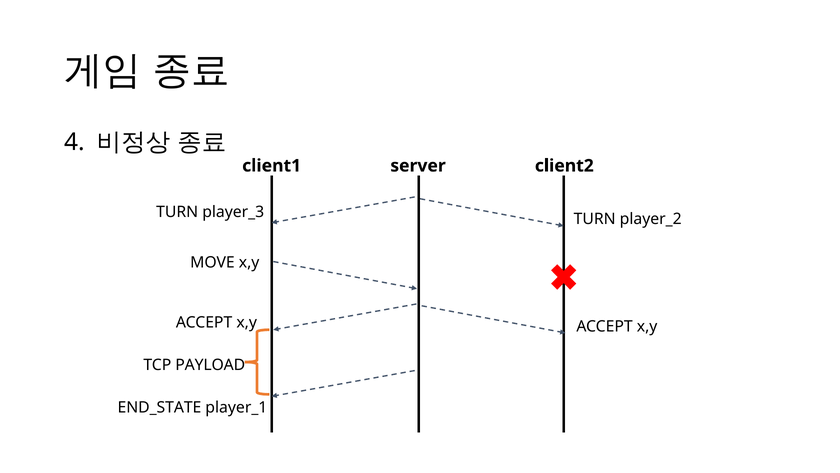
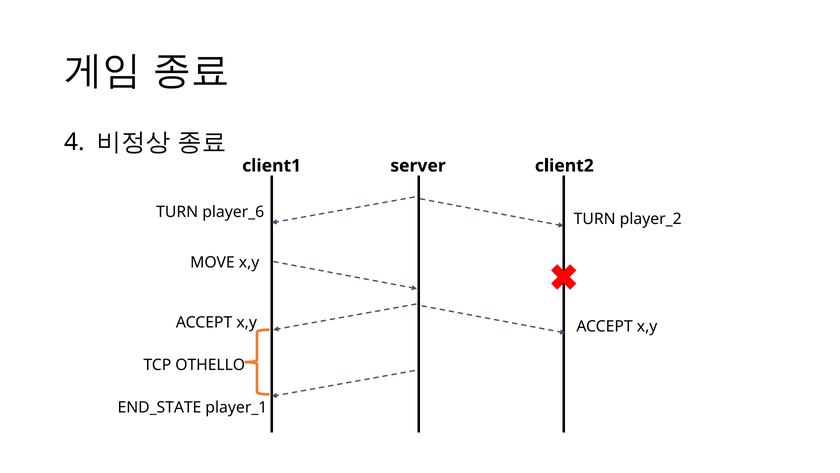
player_3: player_3 -> player_6 (233, 212)
PAYLOAD: PAYLOAD -> OTHELLO (210, 364)
